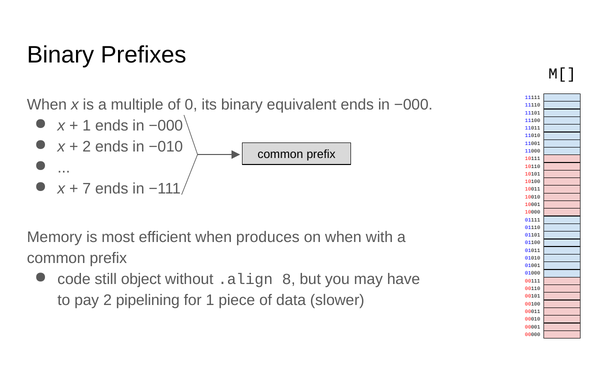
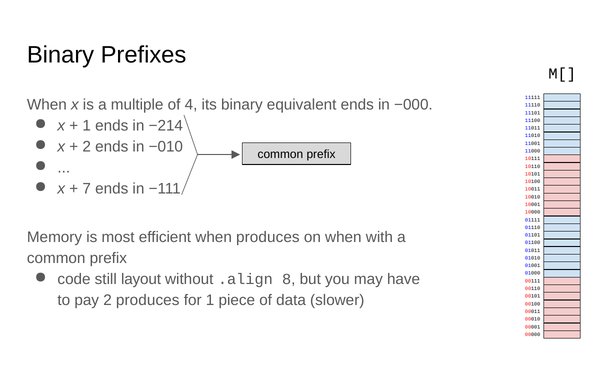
0: 0 -> 4 (191, 105)
1 ends in −000: −000 -> −214 (166, 126)
object: object -> layout (141, 279)
2 pipelining: pipelining -> produces (148, 300)
